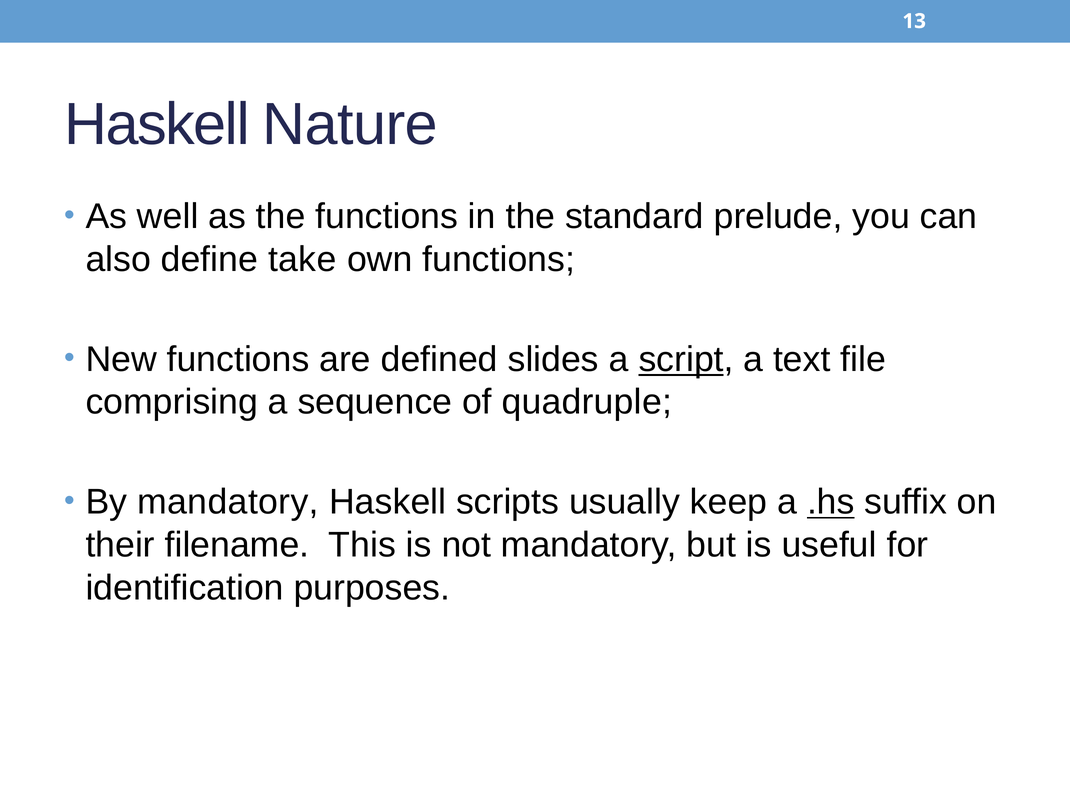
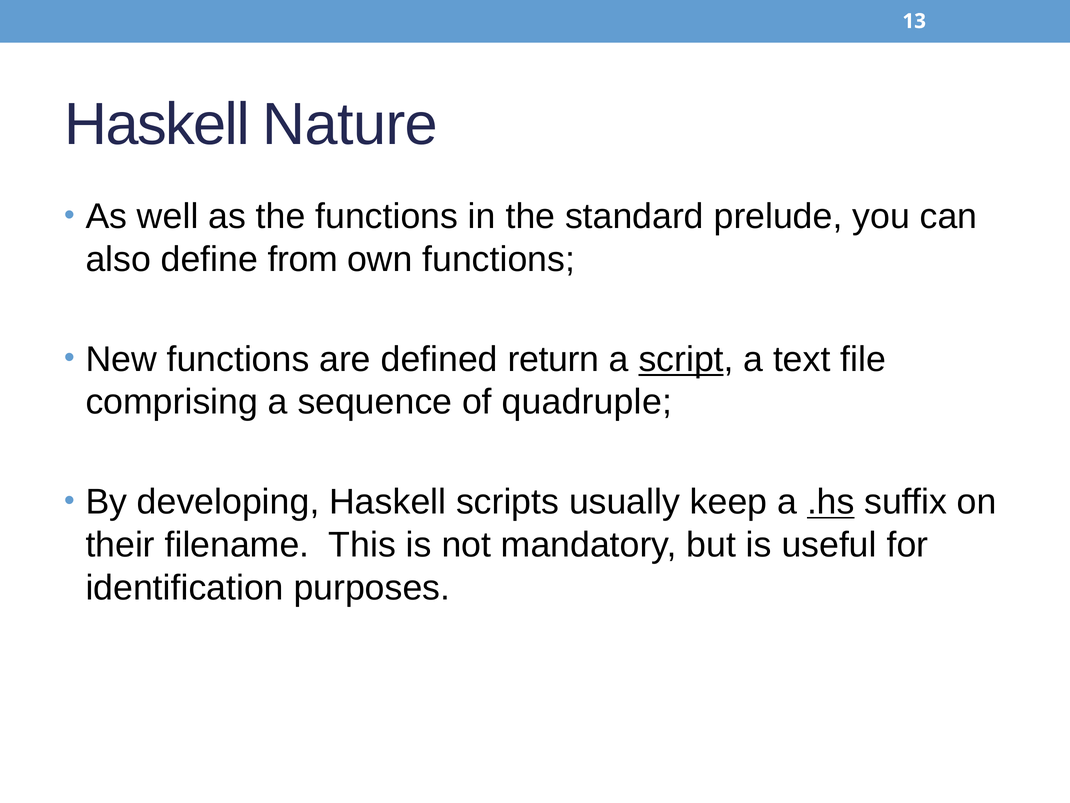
take: take -> from (303, 259)
slides: slides -> return (553, 359)
By mandatory: mandatory -> developing (228, 502)
